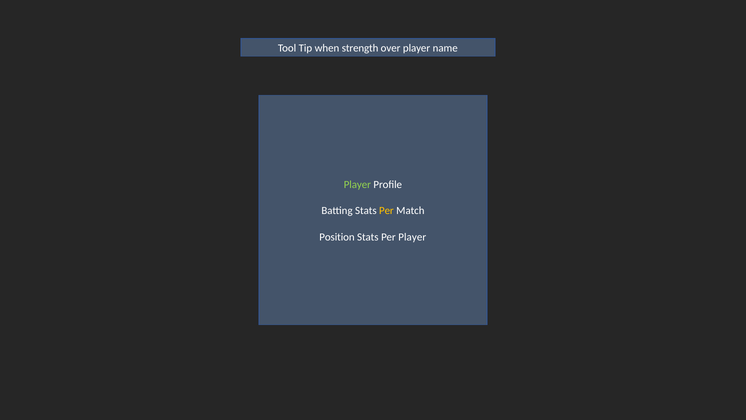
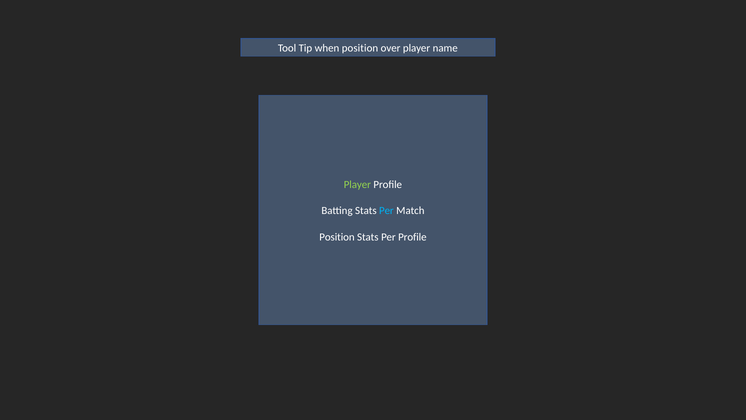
when strength: strength -> position (360, 48)
Per colour: yellow -> light blue (386, 211)
Per Player: Player -> Profile (412, 237)
